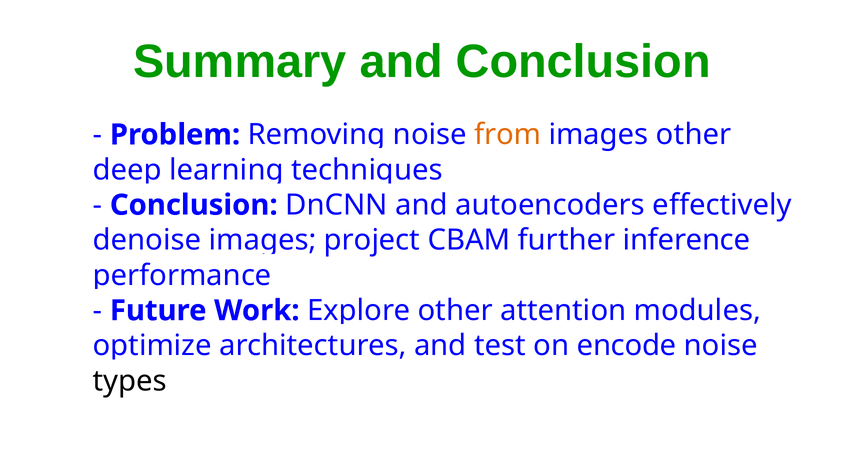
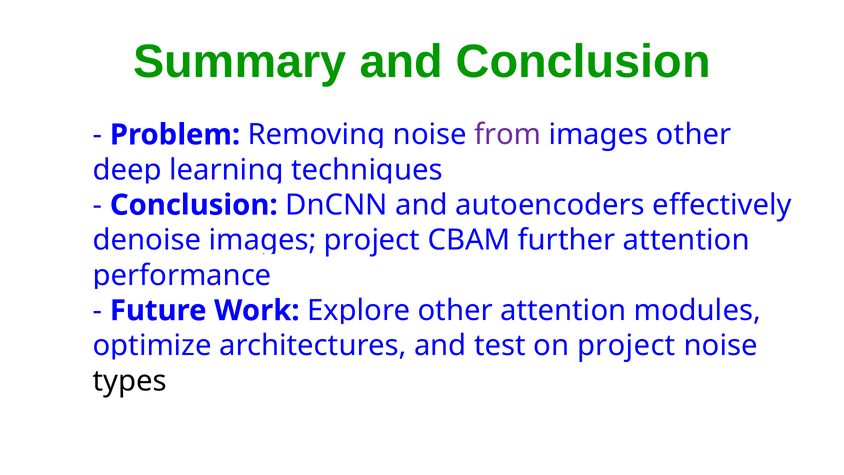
from colour: orange -> purple (508, 135)
further inference: inference -> attention (686, 240)
on encode: encode -> project (626, 346)
